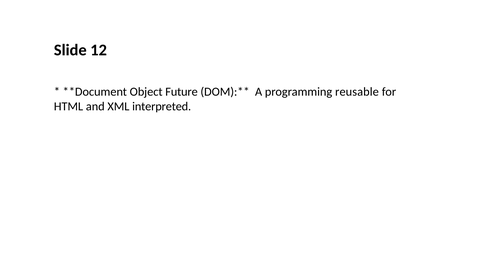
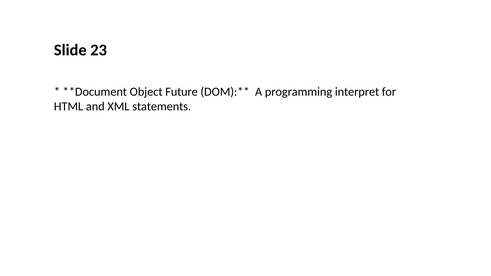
12: 12 -> 23 (99, 50)
reusable: reusable -> interpret (357, 92)
interpreted: interpreted -> statements (162, 106)
